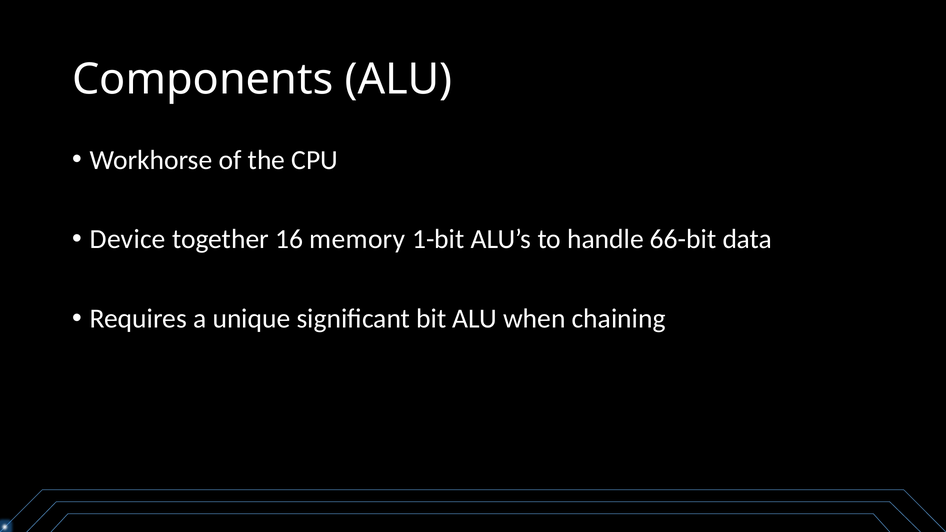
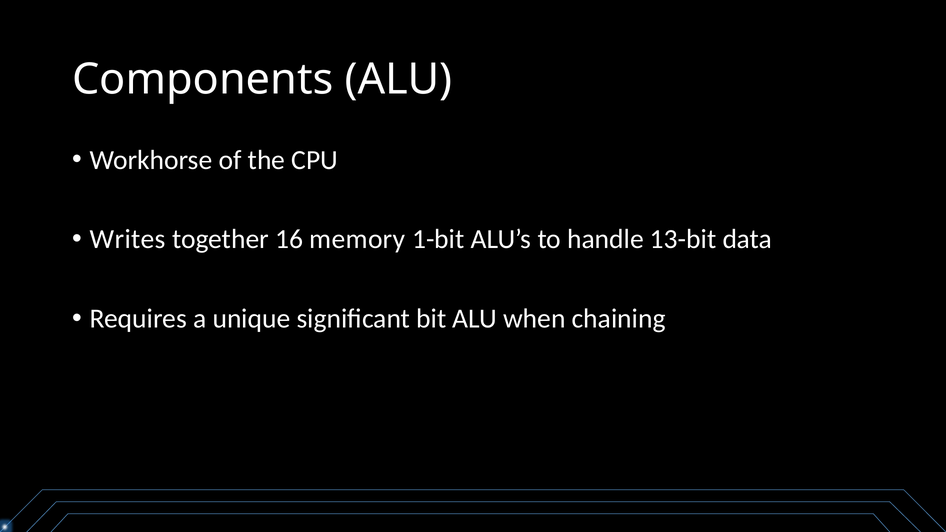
Device: Device -> Writes (128, 239)
66-bit: 66-bit -> 13-bit (683, 239)
